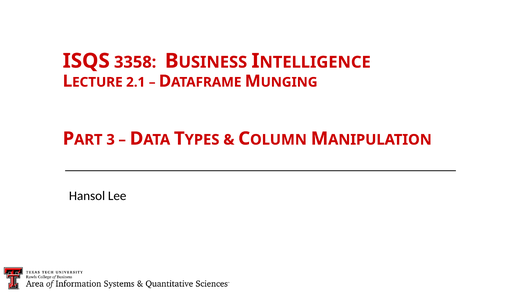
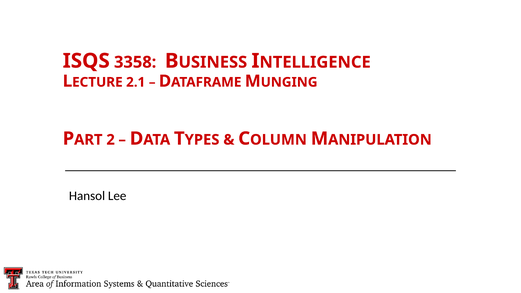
3: 3 -> 2 (111, 140)
